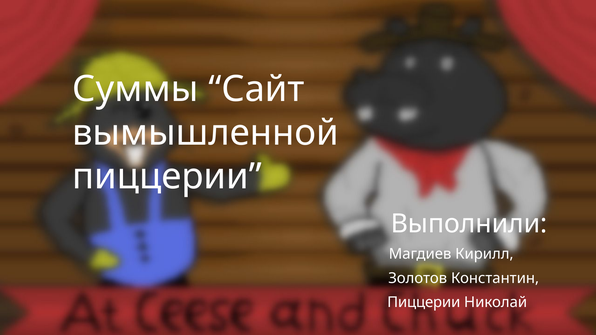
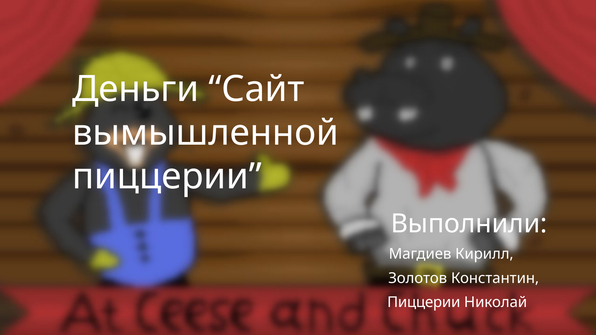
Суммы: Суммы -> Деньги (136, 89)
